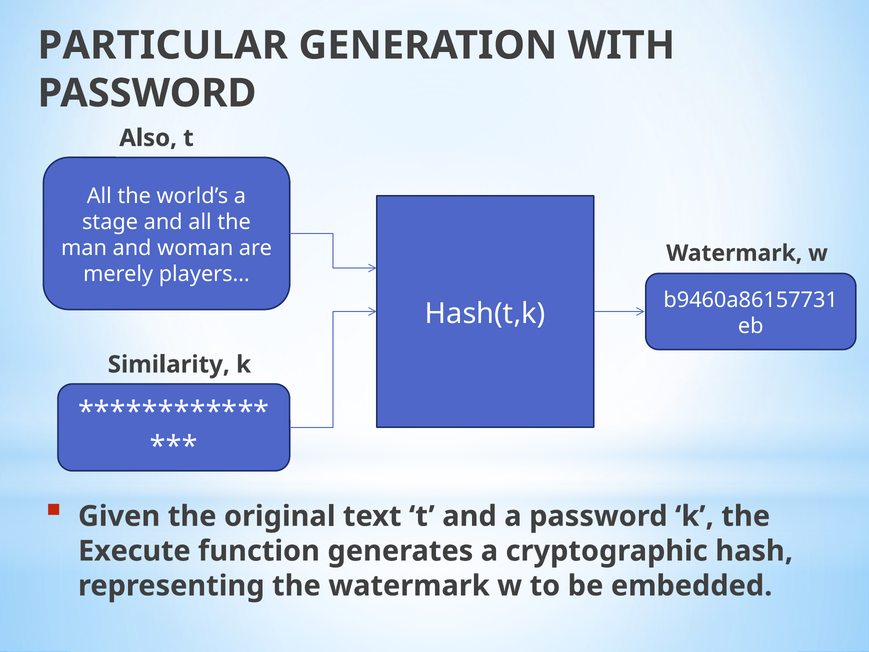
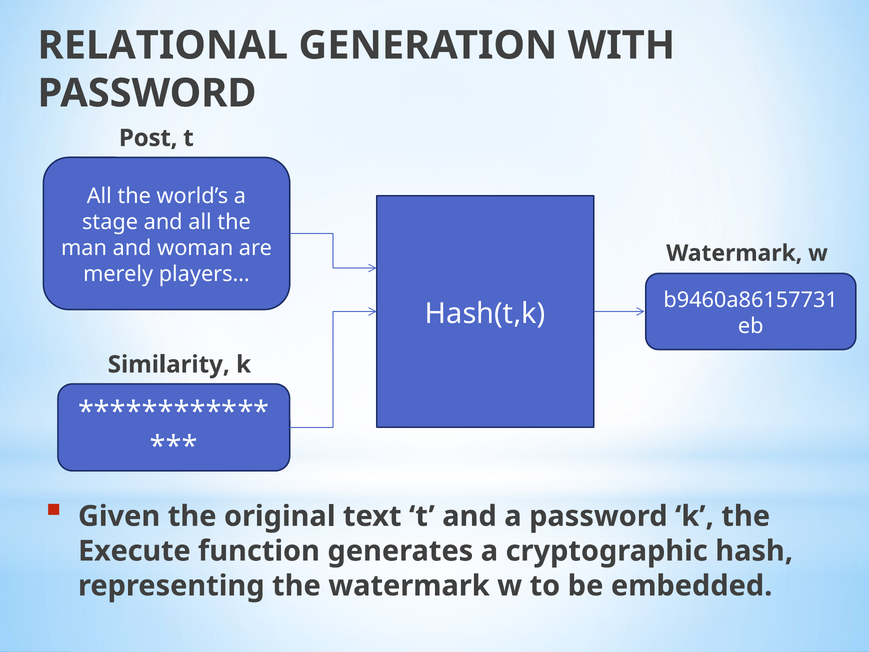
PARTICULAR: PARTICULAR -> RELATIONAL (163, 45)
Also: Also -> Post (148, 138)
